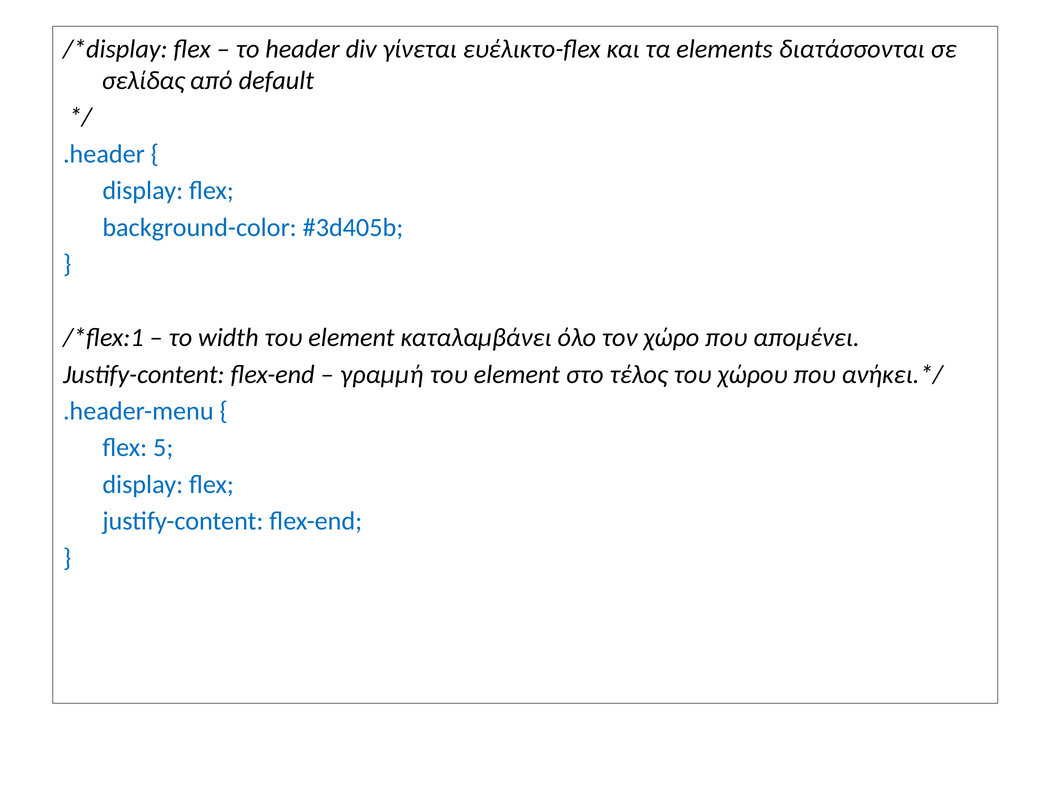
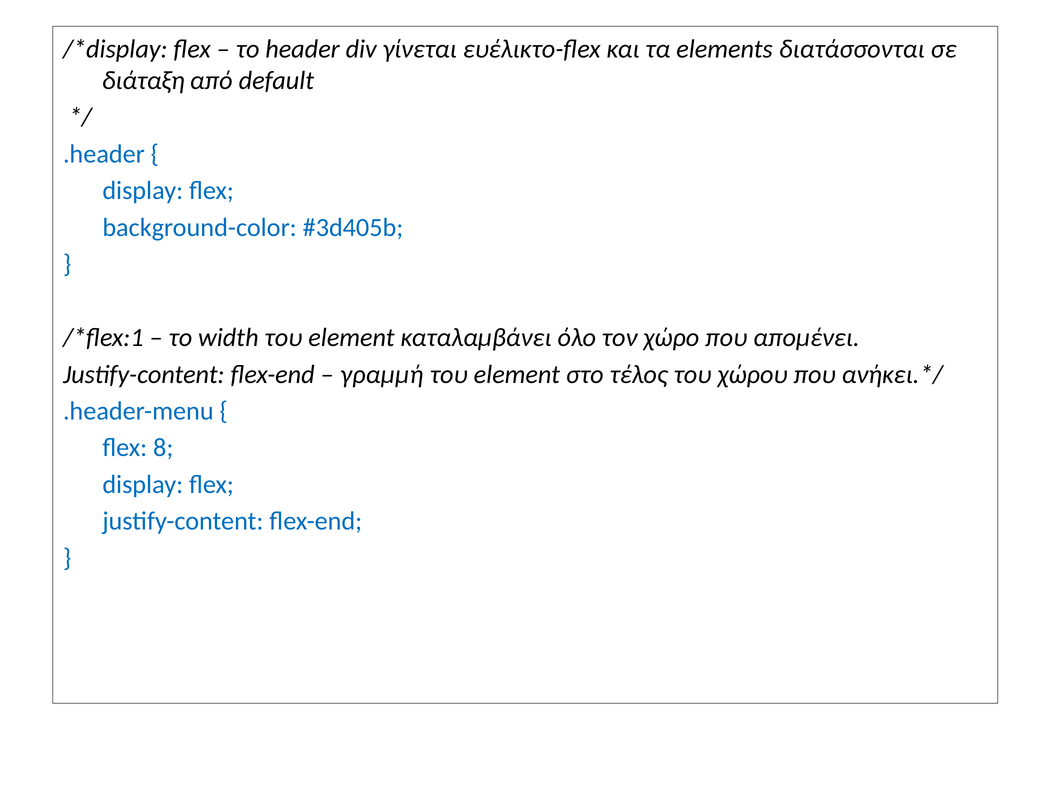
σελίδας: σελίδας -> διάταξη (143, 81)
5: 5 -> 8 (163, 448)
